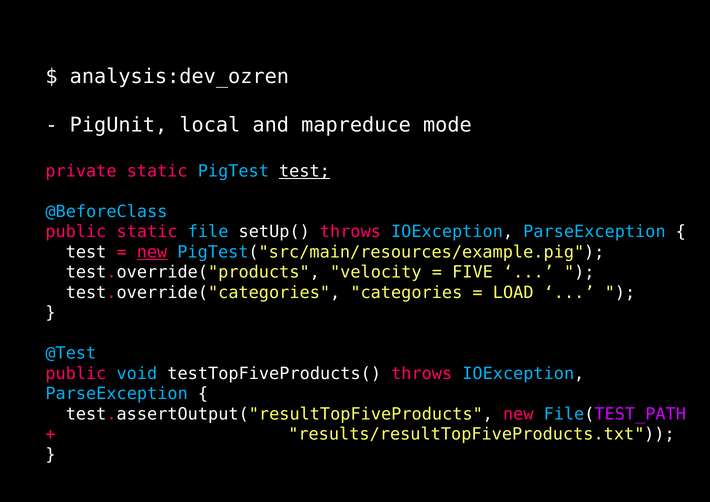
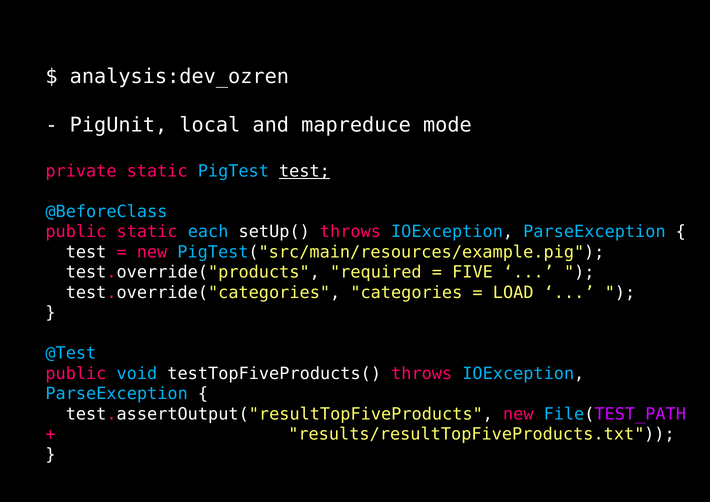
file: file -> each (208, 232)
new underline: present -> none (152, 252)
velocity: velocity -> required (376, 272)
